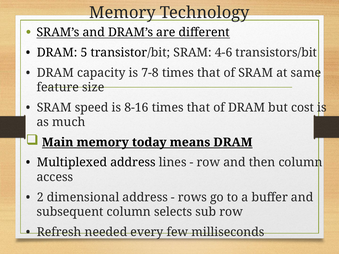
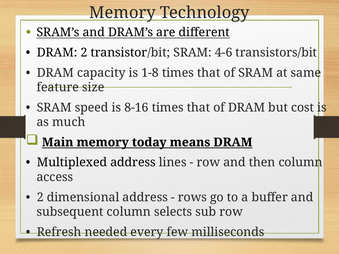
DRAM 5: 5 -> 2 (84, 53)
7-8: 7-8 -> 1-8 (150, 73)
